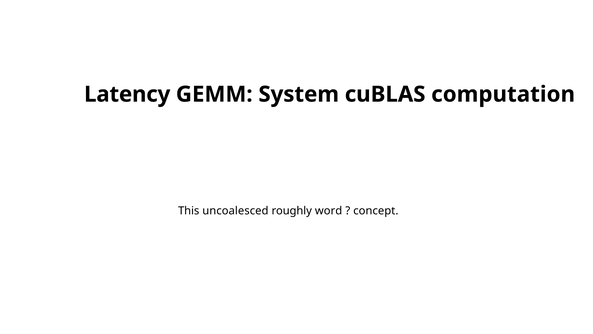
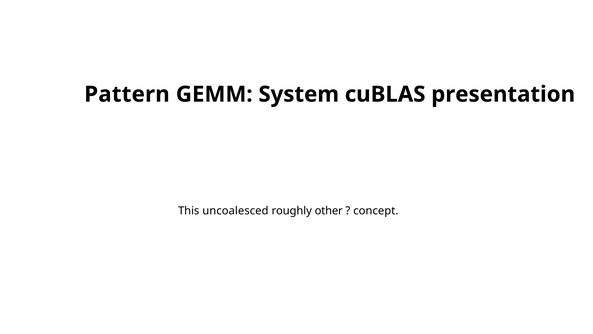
Latency: Latency -> Pattern (127, 94)
computation: computation -> presentation (503, 94)
word: word -> other (329, 210)
